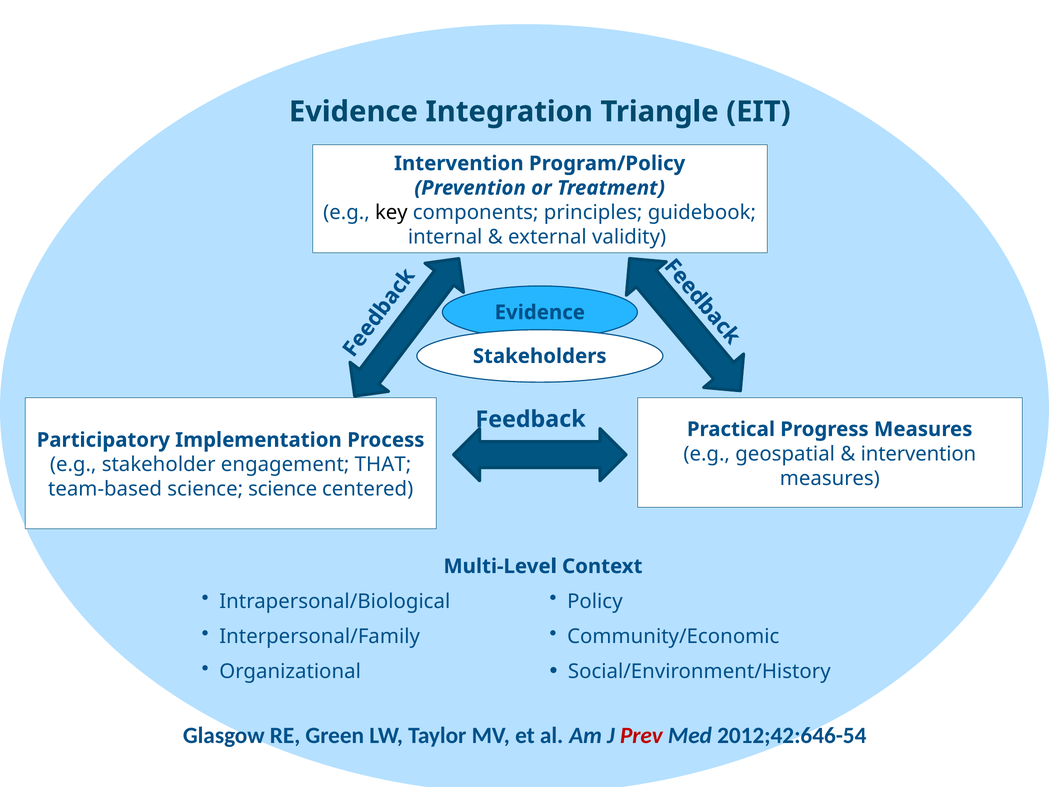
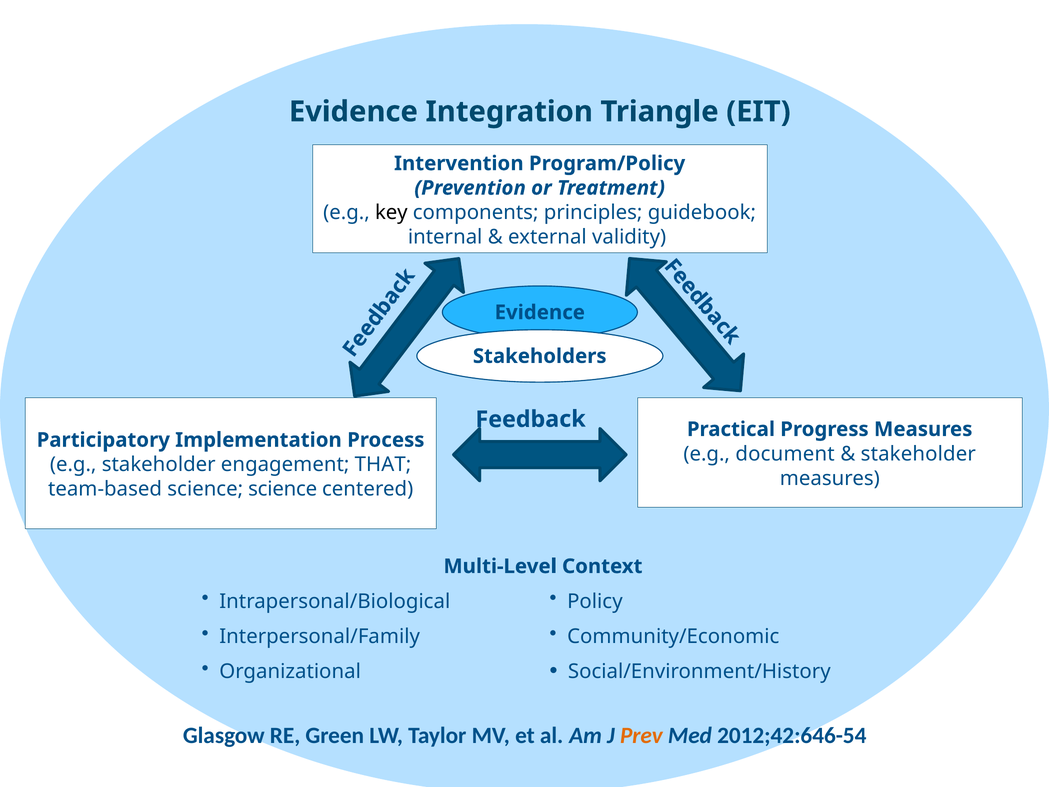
geospatial: geospatial -> document (785, 454)
intervention: intervention -> stakeholder (918, 454)
Prev colour: red -> orange (641, 735)
